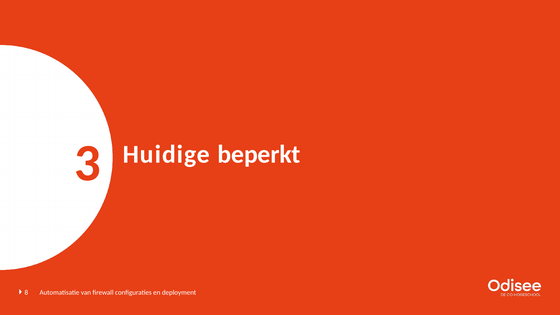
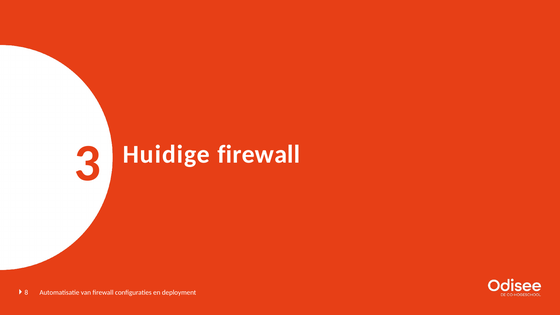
Huidige beperkt: beperkt -> firewall (259, 154)
